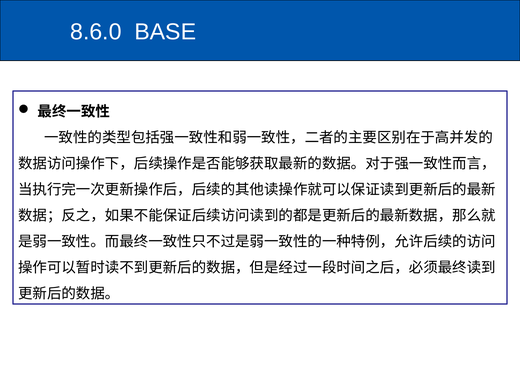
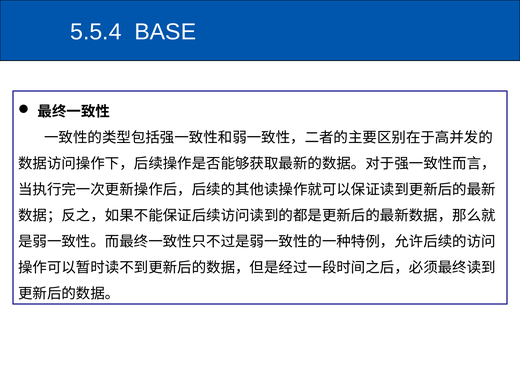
8.6.0: 8.6.0 -> 5.5.4 (96, 32)
